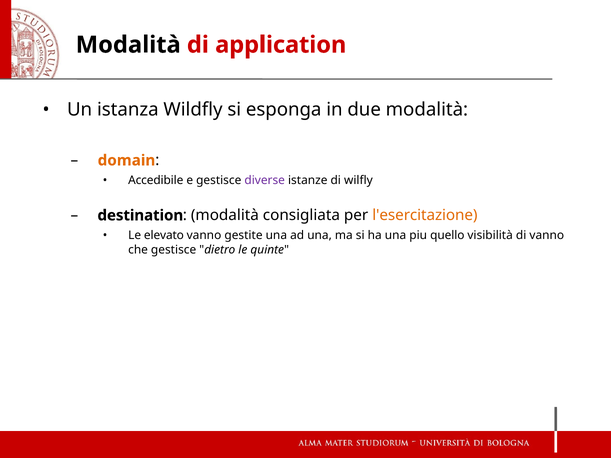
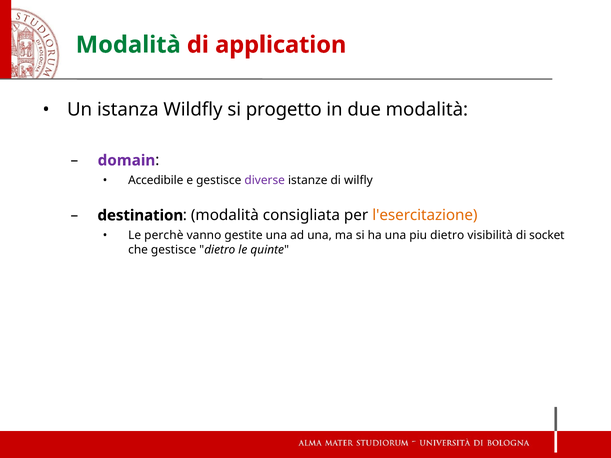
Modalità colour: black -> green (128, 45)
esponga: esponga -> progetto (284, 110)
domain colour: orange -> purple (126, 160)
elevato: elevato -> perchè (164, 236)
piu quello: quello -> dietro (447, 236)
di vanno: vanno -> socket (547, 236)
